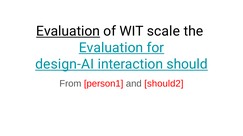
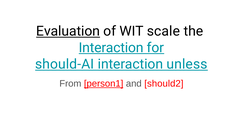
Evaluation: Evaluation -> Interaction (111, 48)
design-AI: design-AI -> should-AI (65, 65)
should: should -> unless (187, 65)
person1 underline: none -> present (104, 84)
